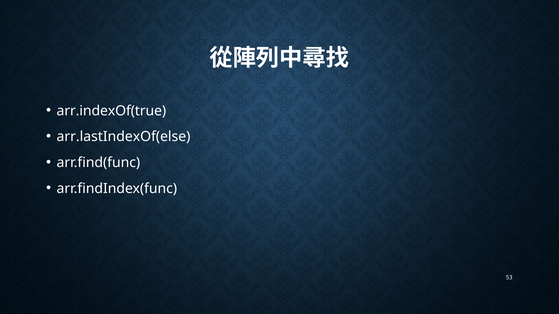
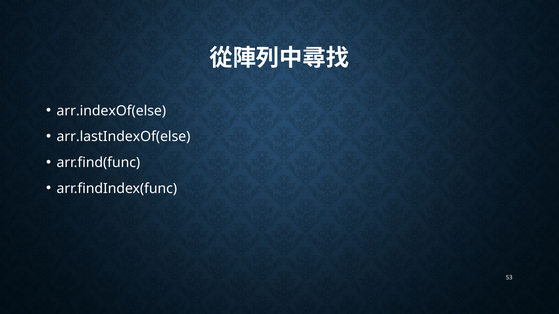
arr.indexOf(true: arr.indexOf(true -> arr.indexOf(else (111, 111)
